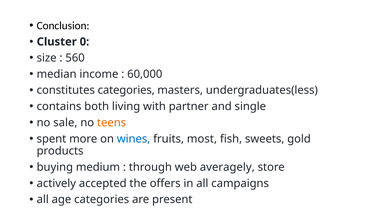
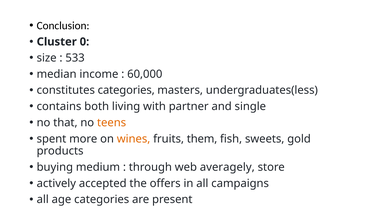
560: 560 -> 533 (75, 58)
sale: sale -> that (65, 123)
wines colour: blue -> orange (134, 139)
most: most -> them (202, 139)
